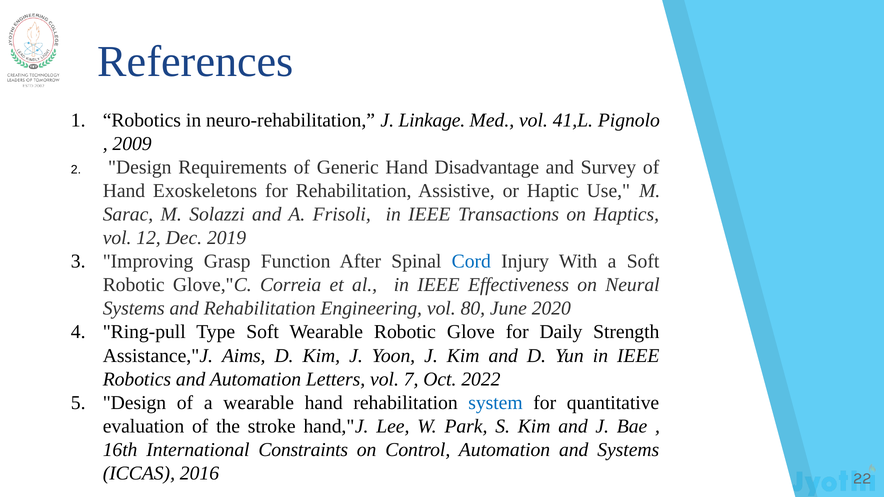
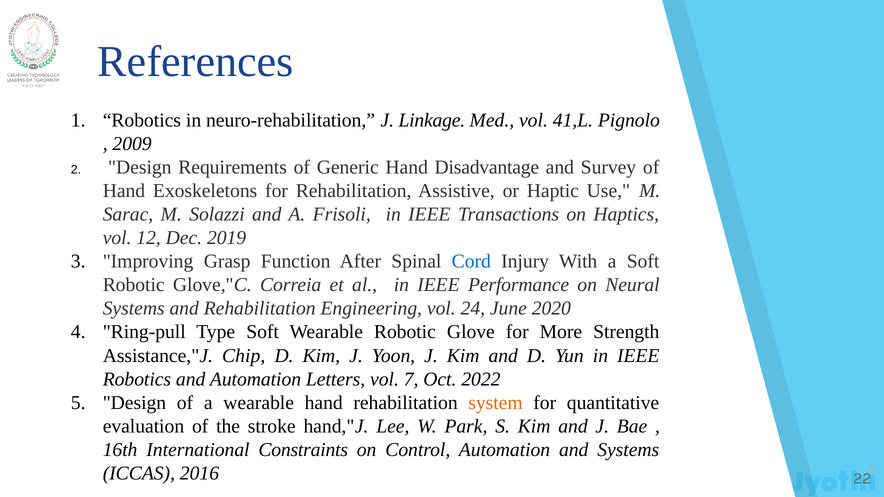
Effectiveness: Effectiveness -> Performance (519, 285)
80: 80 -> 24 (473, 309)
Daily: Daily -> More (561, 332)
Aims: Aims -> Chip (244, 356)
system colour: blue -> orange (495, 403)
